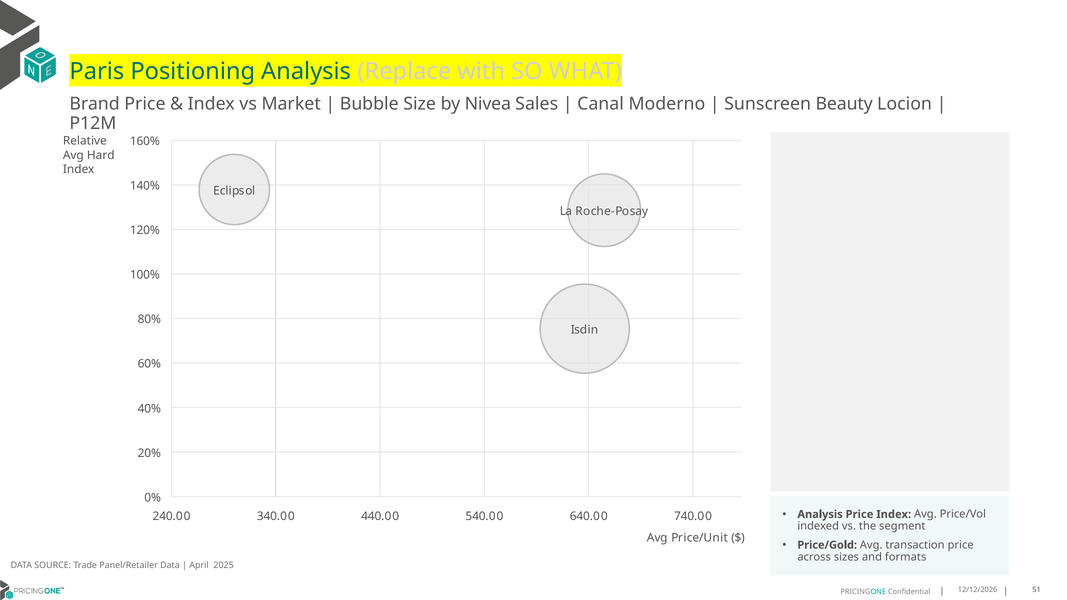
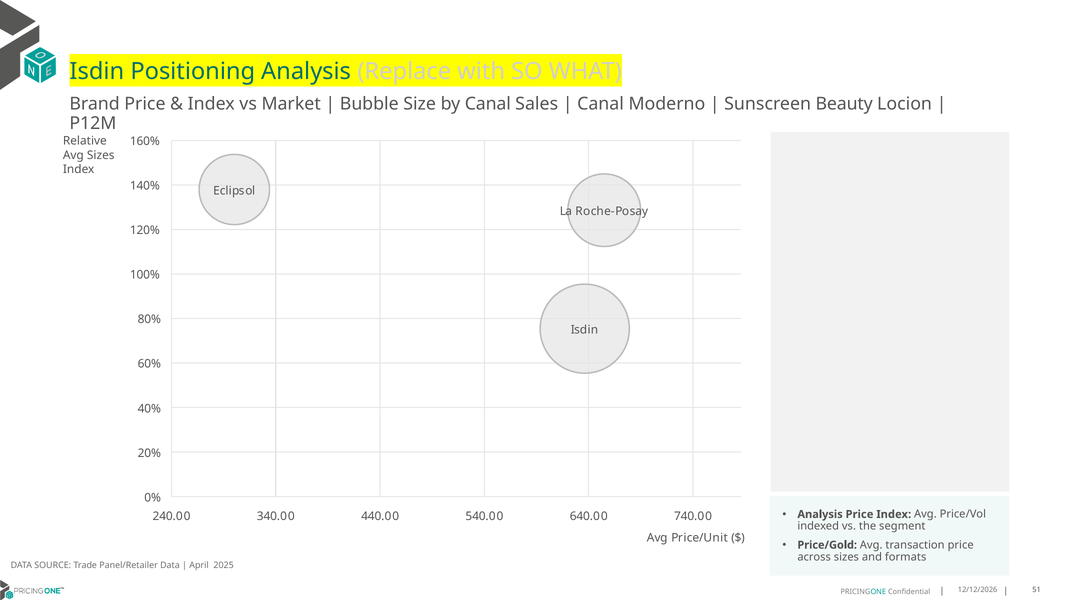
Paris: Paris -> Isdin (97, 72)
by Nivea: Nivea -> Canal (488, 104)
Avg Hard: Hard -> Sizes (101, 155)
